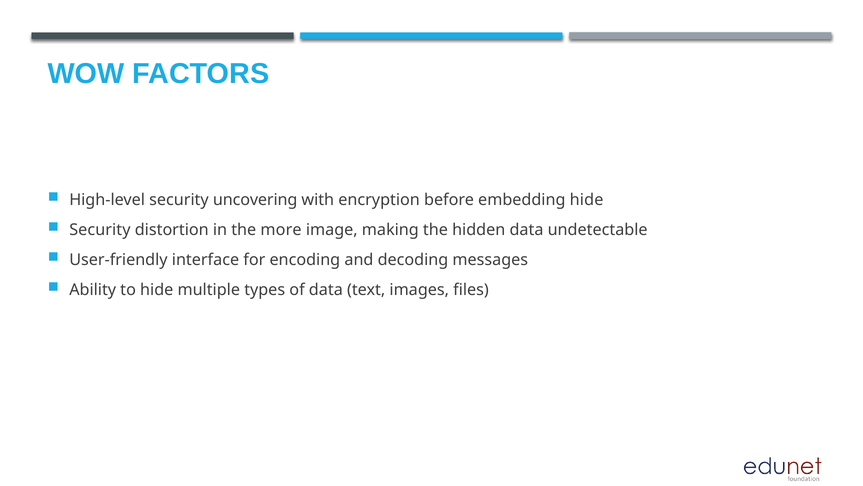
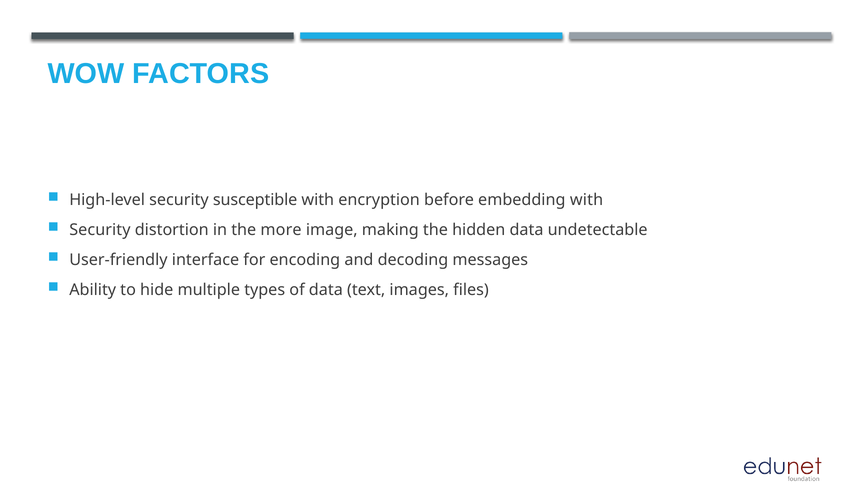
uncovering: uncovering -> susceptible (255, 200)
embedding hide: hide -> with (587, 200)
